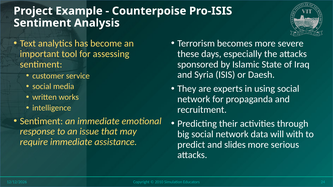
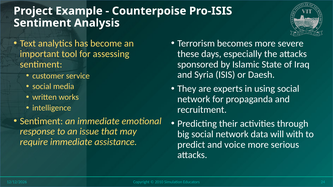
slides: slides -> voice (235, 145)
